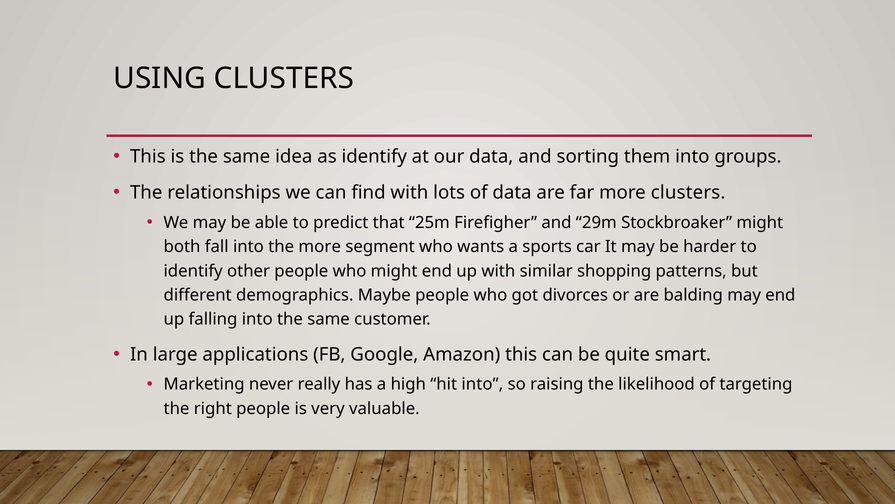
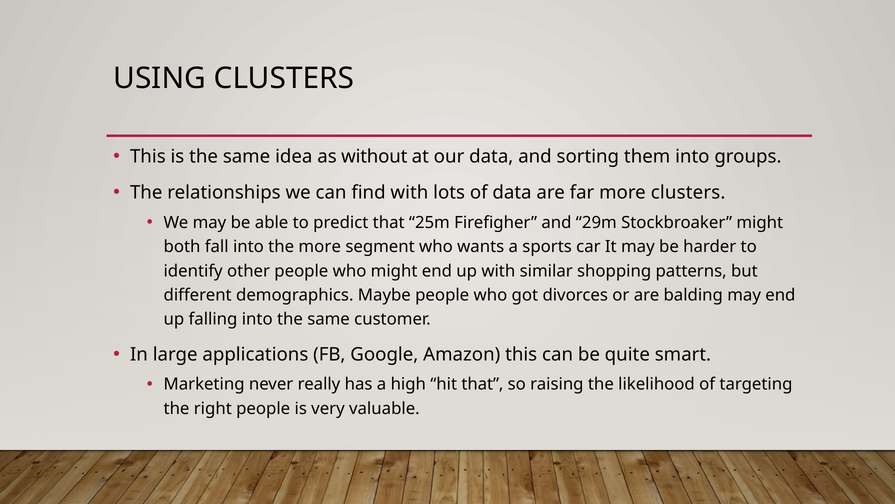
as identify: identify -> without (374, 156)
hit into: into -> that (482, 384)
